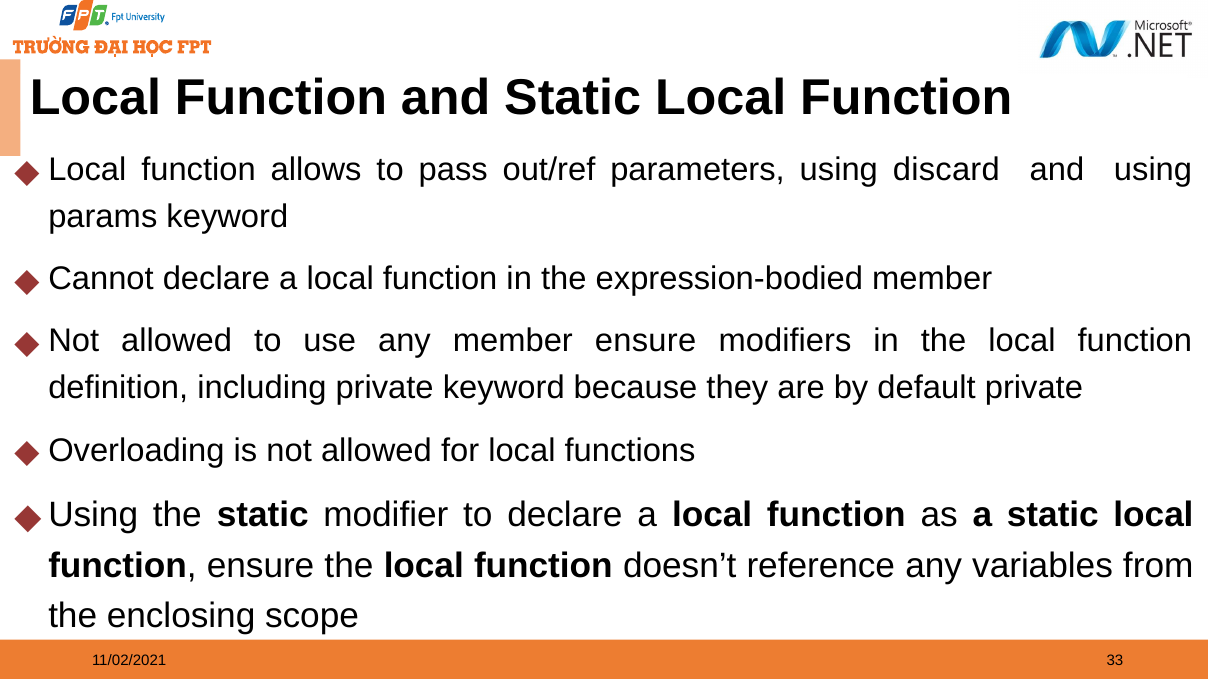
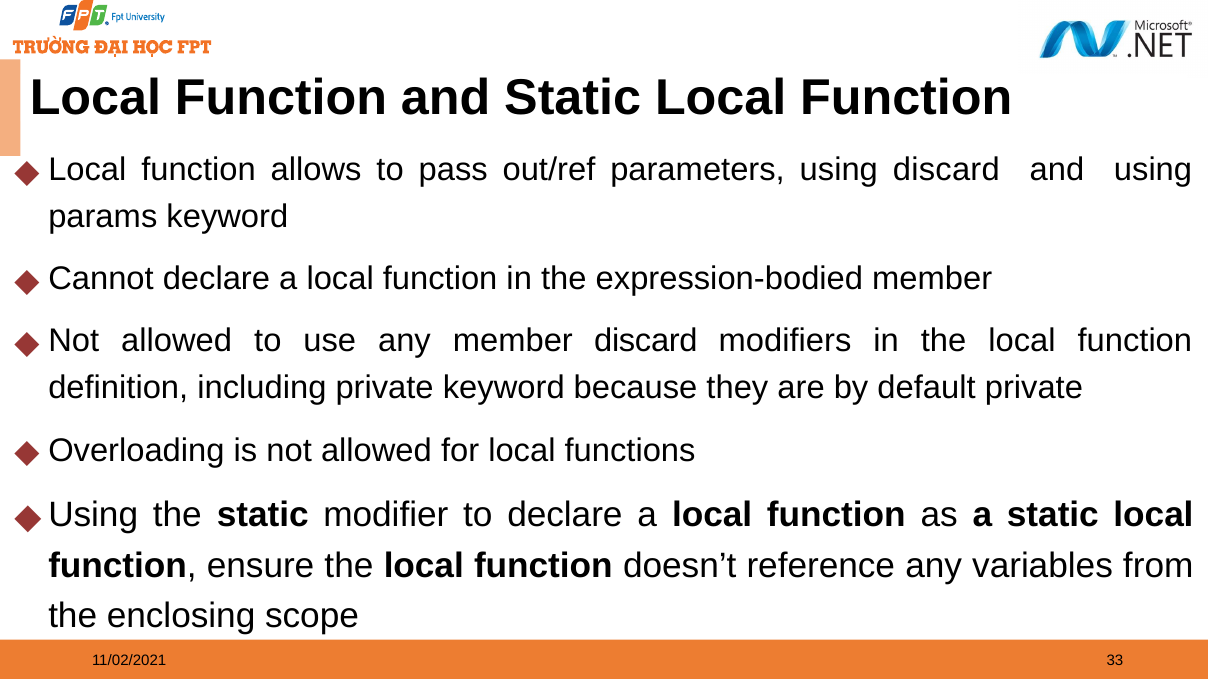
member ensure: ensure -> discard (646, 341)
